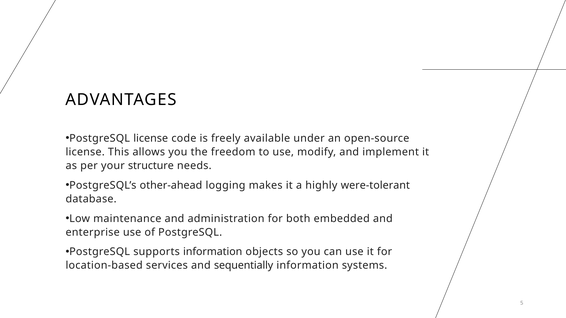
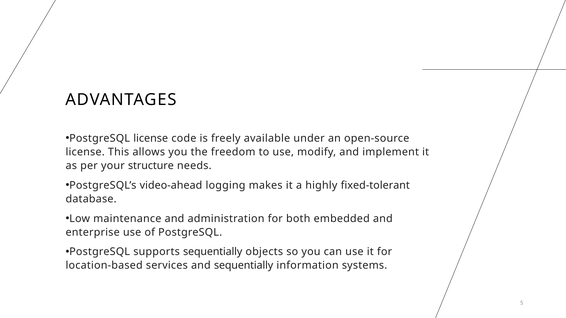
other-ahead: other-ahead -> video-ahead (171, 185)
were-tolerant: were-tolerant -> fixed-tolerant (375, 185)
supports information: information -> sequentially (213, 252)
